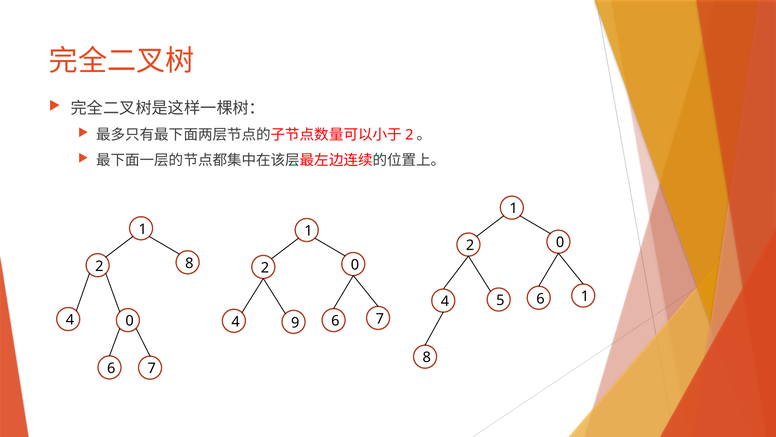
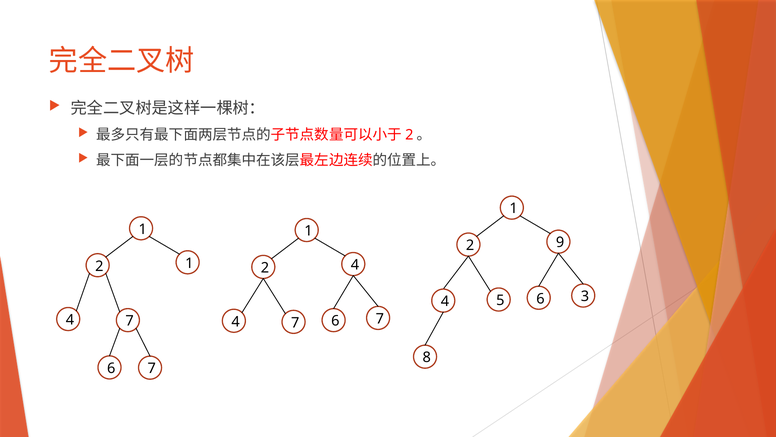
0: 0 -> 9 (560, 242)
2 8: 8 -> 1 (189, 263)
0: 0 -> 4 (355, 265)
5 1: 1 -> 3 (585, 296)
0: 0 -> 7 (130, 321)
9: 9 -> 7 (295, 323)
